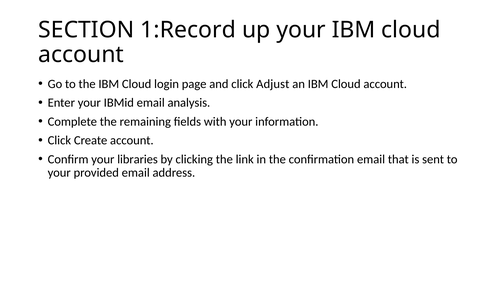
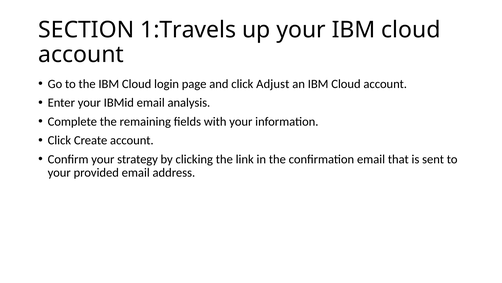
1:Record: 1:Record -> 1:Travels (188, 30)
libraries: libraries -> strategy (138, 159)
